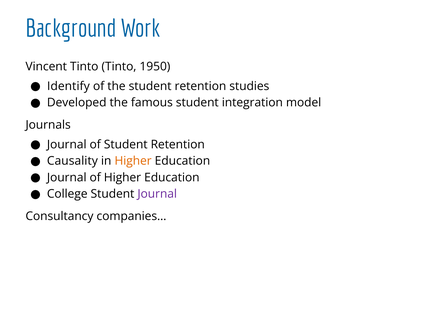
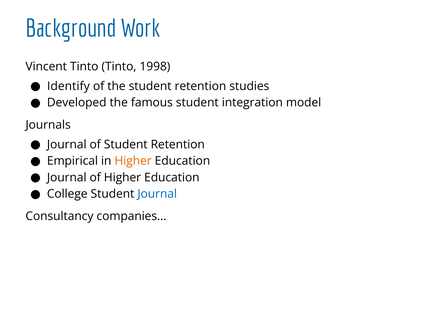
1950: 1950 -> 1998 (155, 67)
Causality: Causality -> Empirical (72, 161)
Journal colour: purple -> blue (157, 194)
